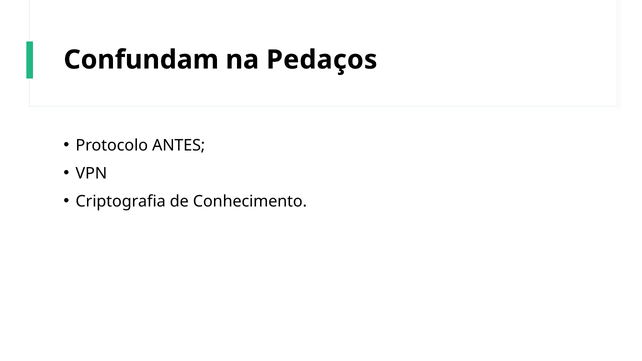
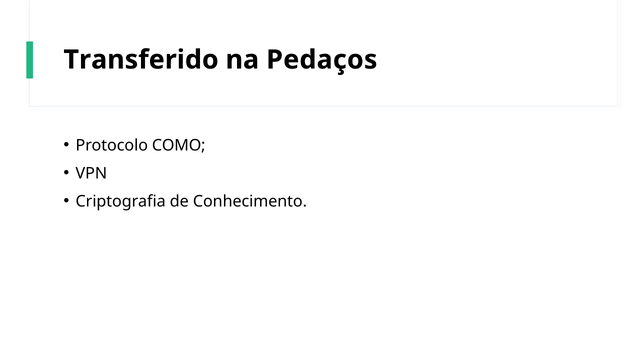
Confundam: Confundam -> Transferido (141, 60)
ANTES: ANTES -> COMO (179, 146)
